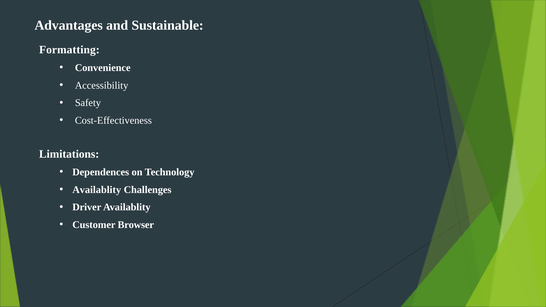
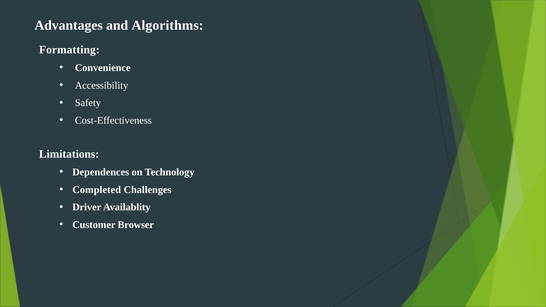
Sustainable: Sustainable -> Algorithms (167, 25)
Availablity: Availablity -> Completed (97, 190)
